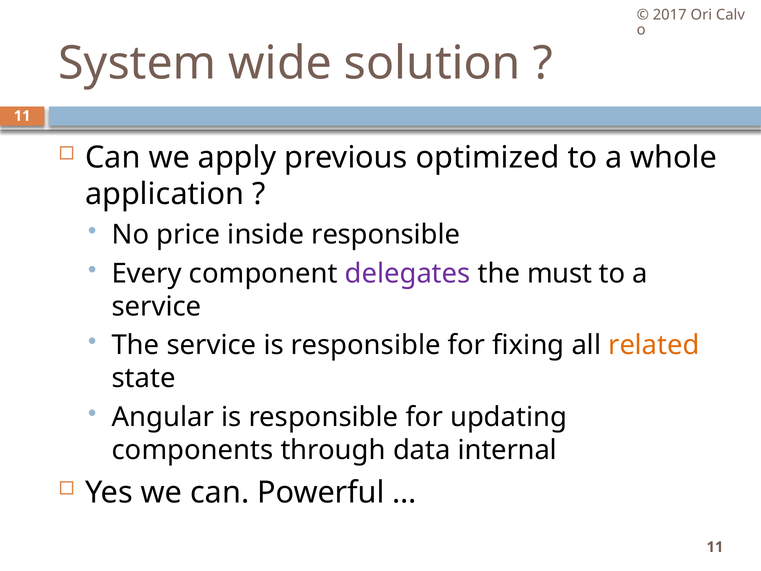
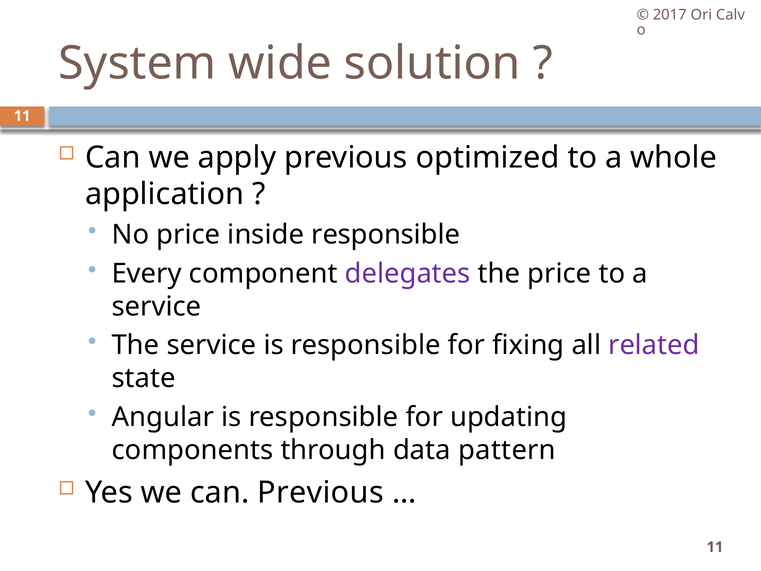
the must: must -> price (559, 273)
related colour: orange -> purple (654, 345)
internal: internal -> pattern (507, 450)
can Powerful: Powerful -> Previous (321, 492)
